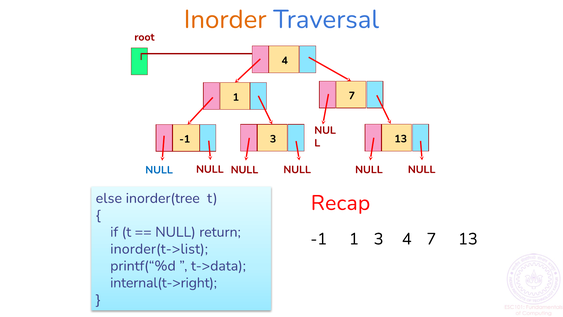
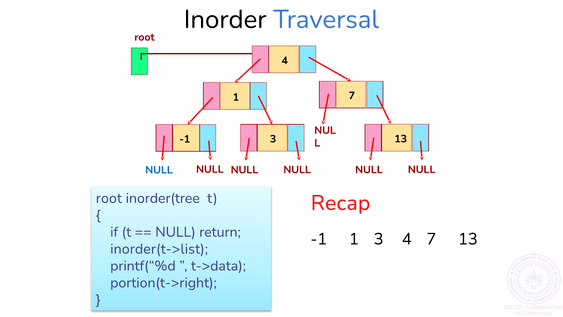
Inorder colour: orange -> black (225, 19)
else: else -> root (109, 198)
internal(t->right: internal(t->right -> portion(t->right (163, 282)
